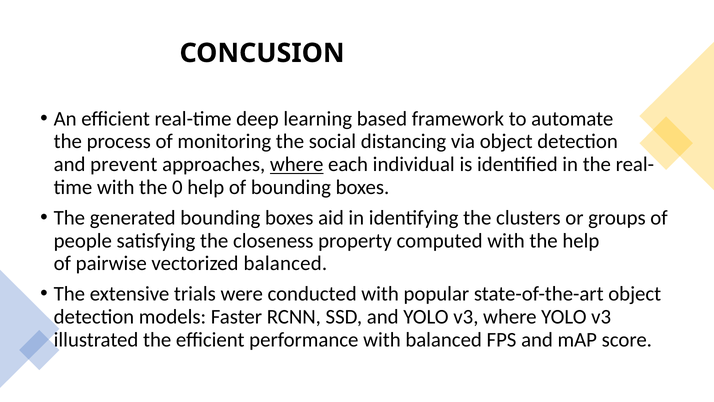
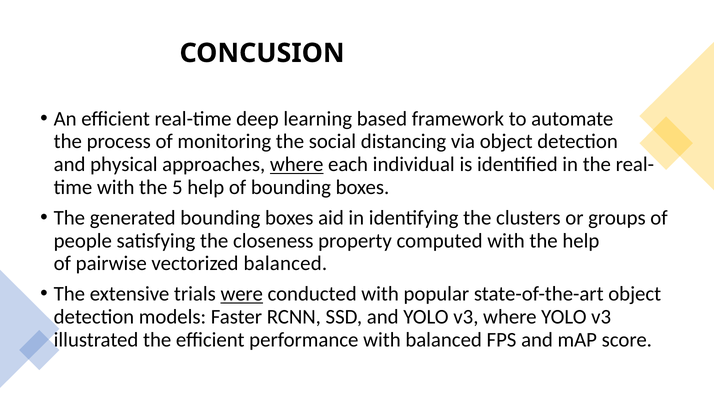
prevent: prevent -> physical (124, 164)
0: 0 -> 5 (177, 187)
were underline: none -> present (242, 294)
